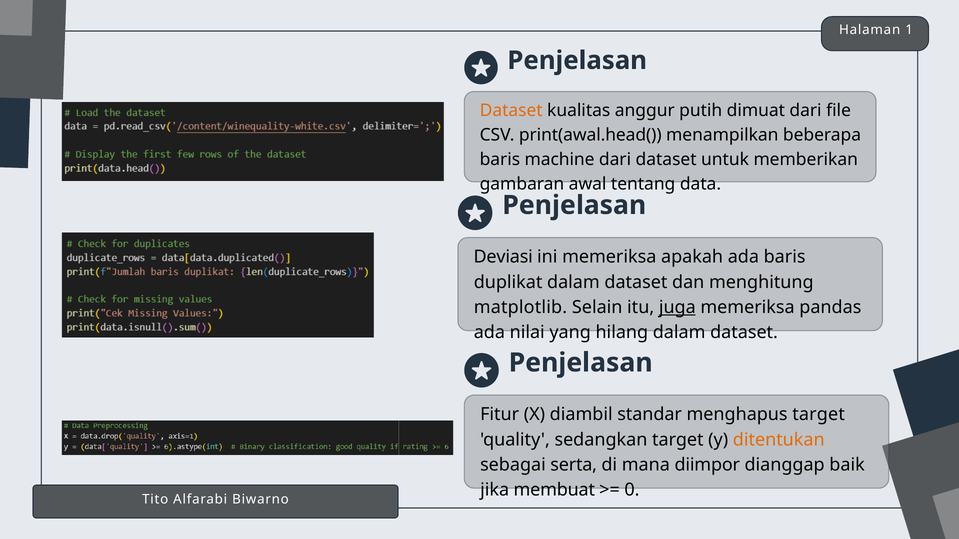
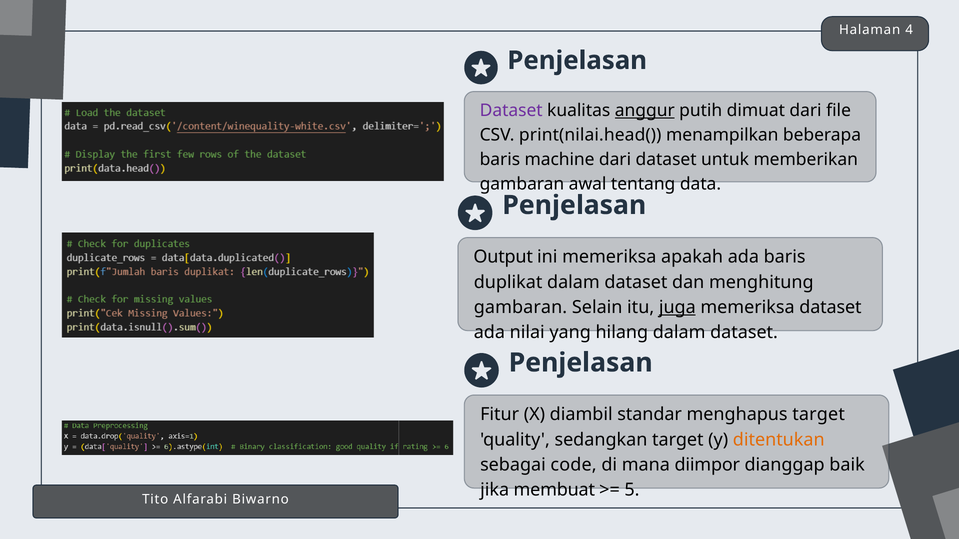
1: 1 -> 4 (909, 30)
Dataset colour: orange -> purple (511, 111)
anggur underline: none -> present (645, 111)
print(awal.head(: print(awal.head( -> print(nilai.head( (590, 135)
Deviasi: Deviasi -> Output (503, 257)
matplotlib: matplotlib -> gambaran (520, 308)
memeriksa pandas: pandas -> dataset (830, 308)
serta: serta -> code (574, 465)
0: 0 -> 5 (632, 490)
